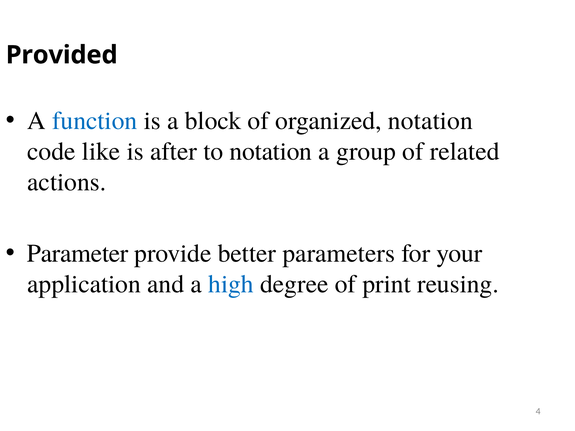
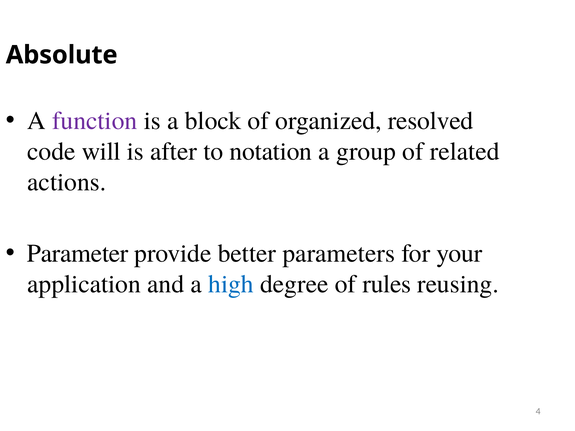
Provided: Provided -> Absolute (62, 55)
function colour: blue -> purple (95, 121)
organized notation: notation -> resolved (431, 121)
like: like -> will (101, 151)
print: print -> rules (387, 284)
